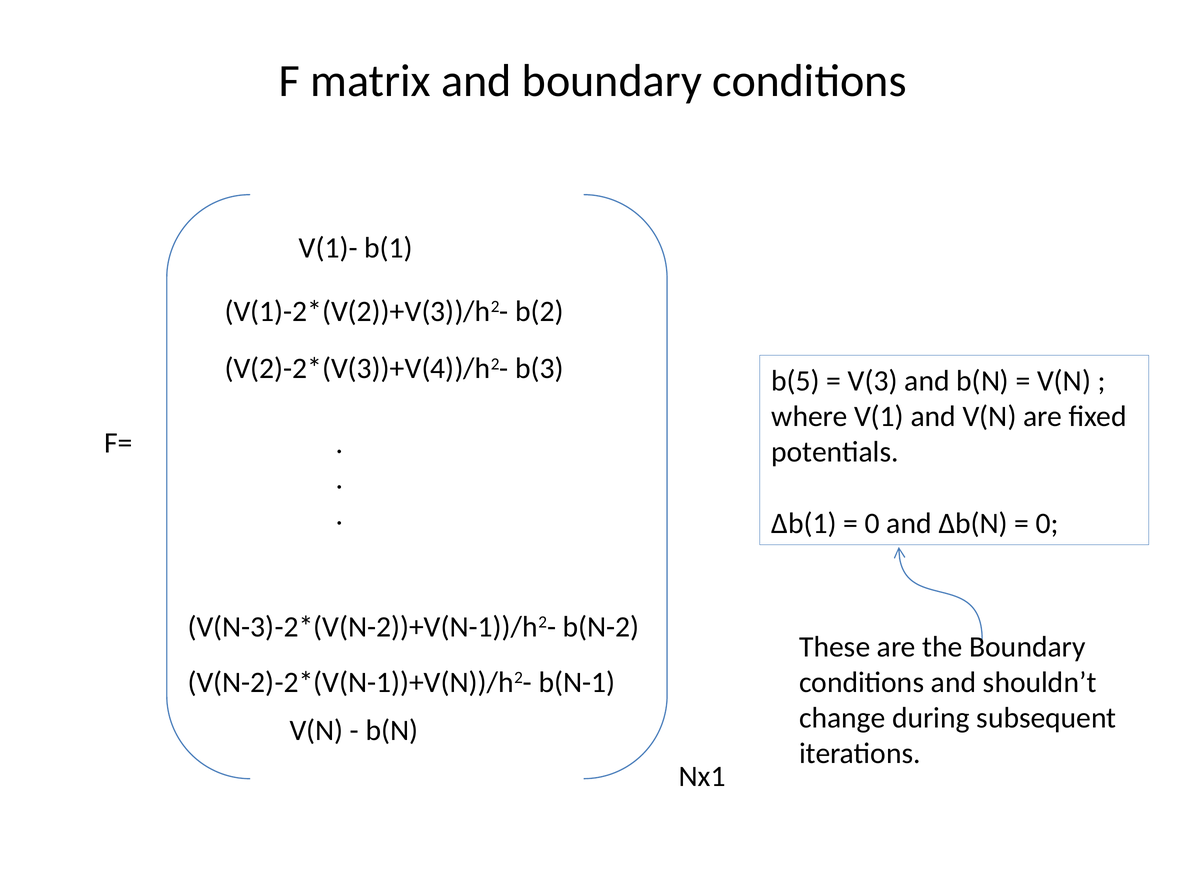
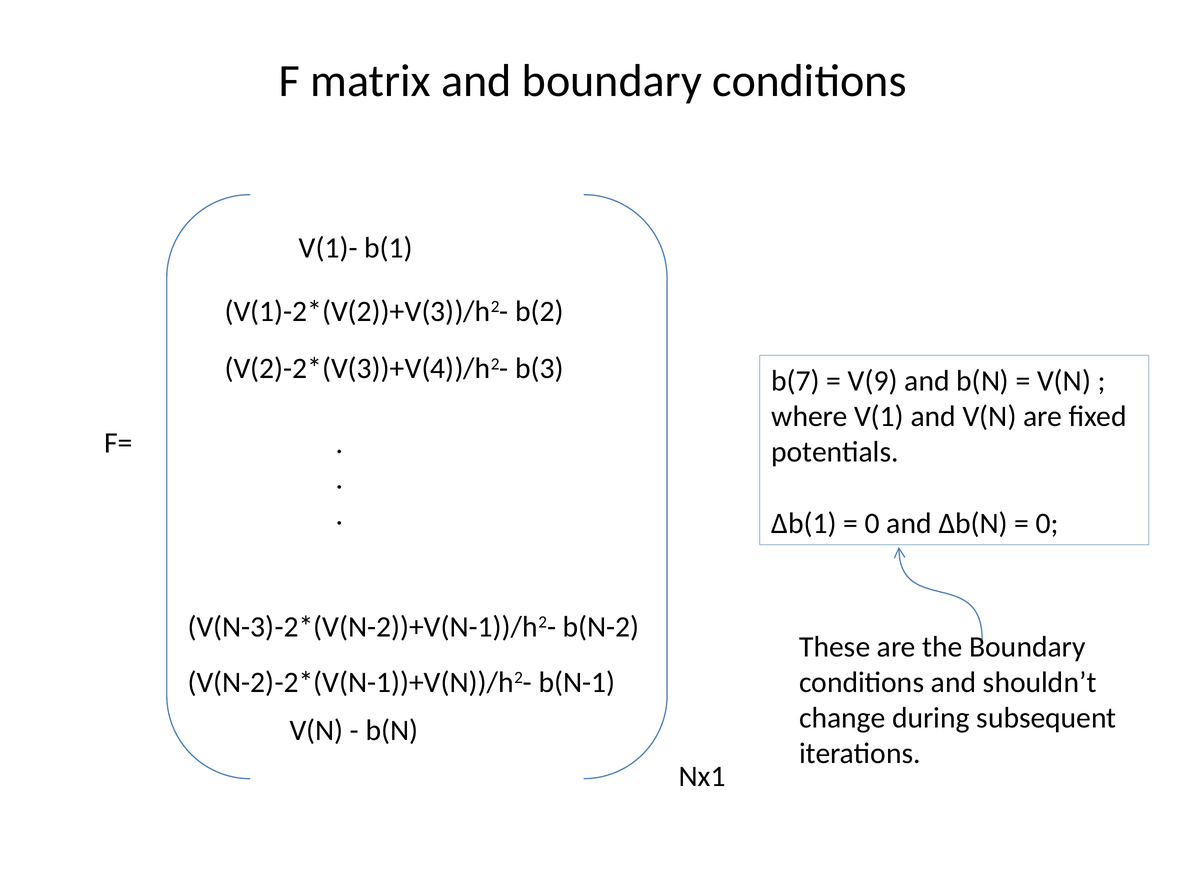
b(5: b(5 -> b(7 (796, 381)
V(3: V(3 -> V(9 (873, 381)
